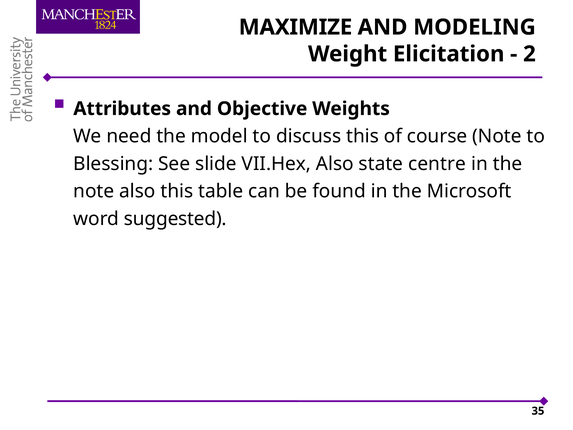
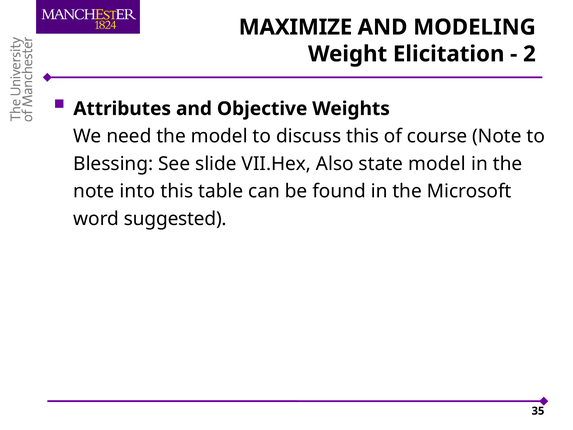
state centre: centre -> model (437, 164)
note also: also -> into (137, 191)
